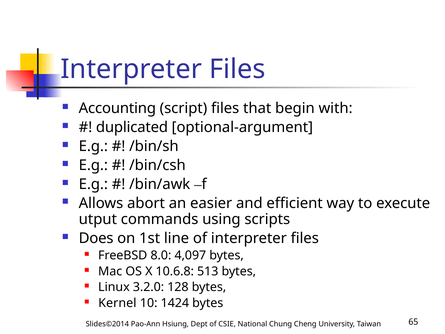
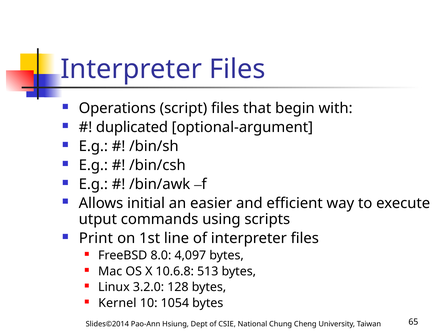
Accounting: Accounting -> Operations (117, 108)
abort: abort -> initial (146, 203)
Does: Does -> Print (96, 238)
1424: 1424 -> 1054 (175, 303)
